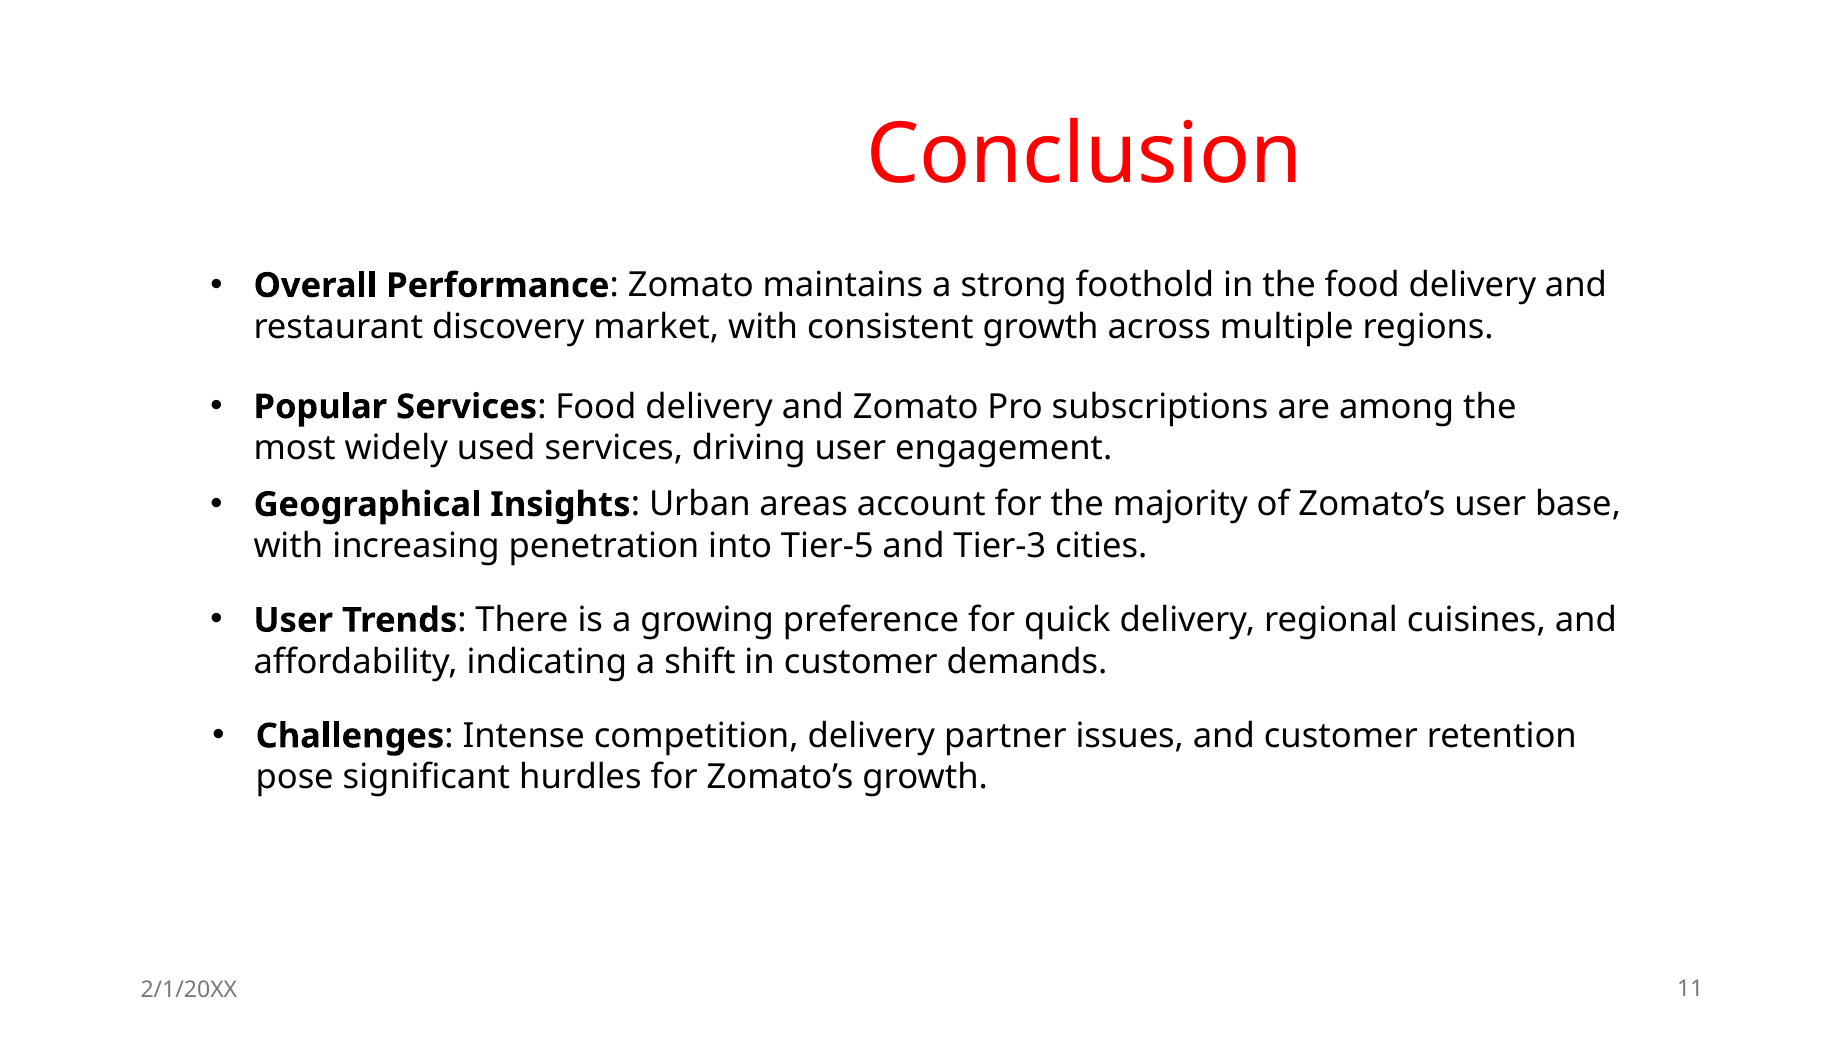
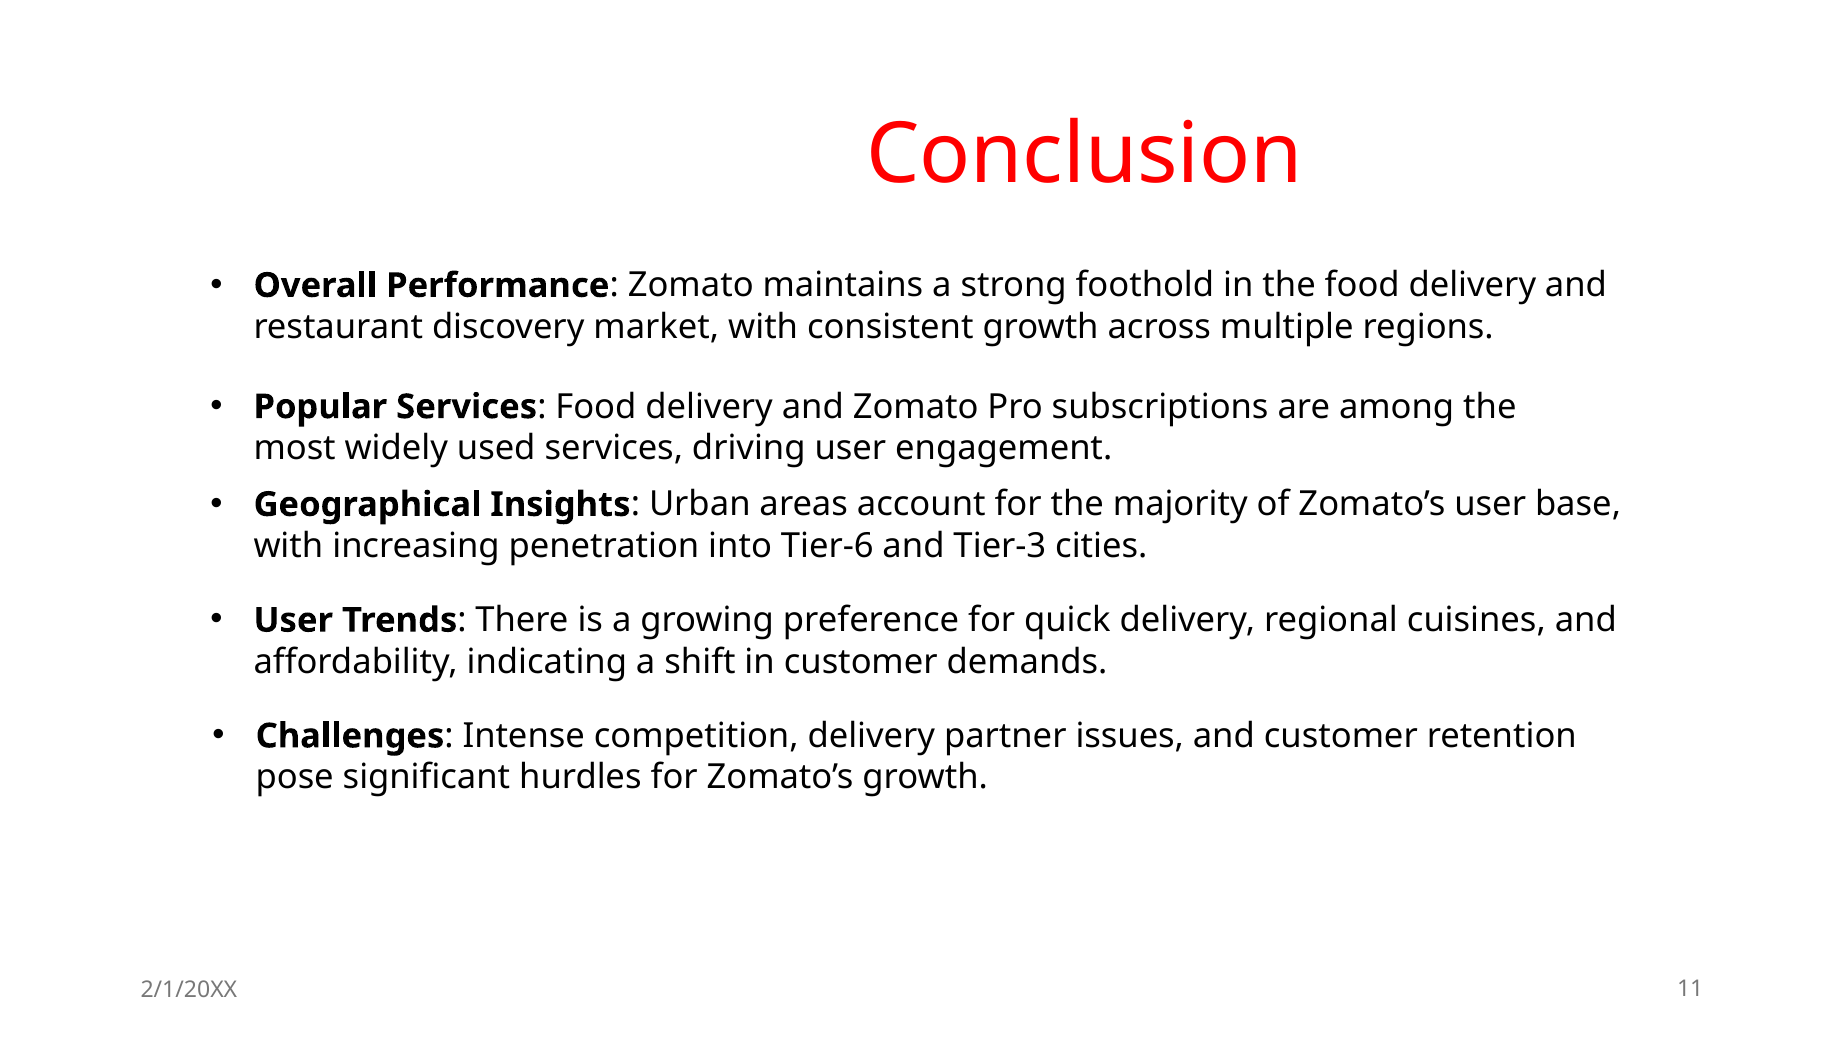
Tier-5: Tier-5 -> Tier-6 (827, 546)
